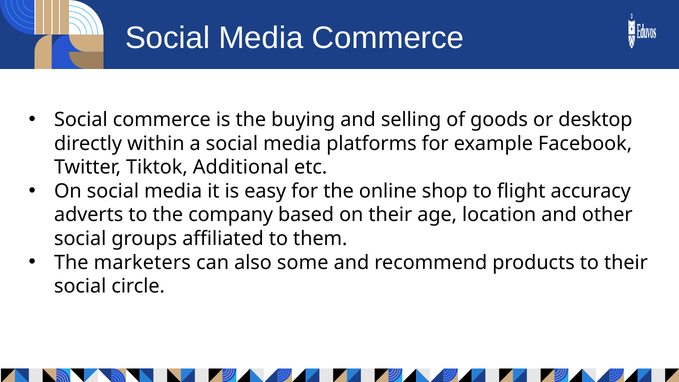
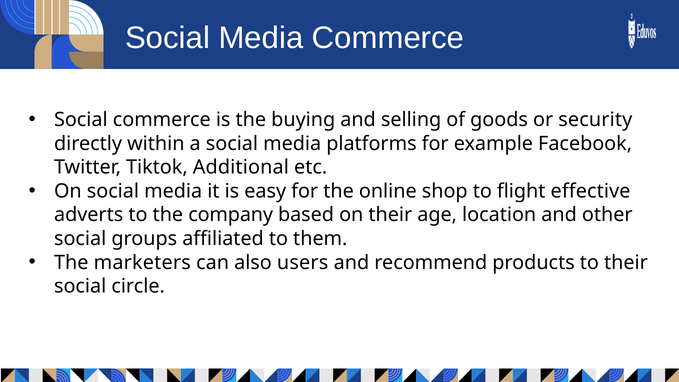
desktop: desktop -> security (595, 120)
accuracy: accuracy -> effective (591, 191)
some: some -> users (303, 262)
